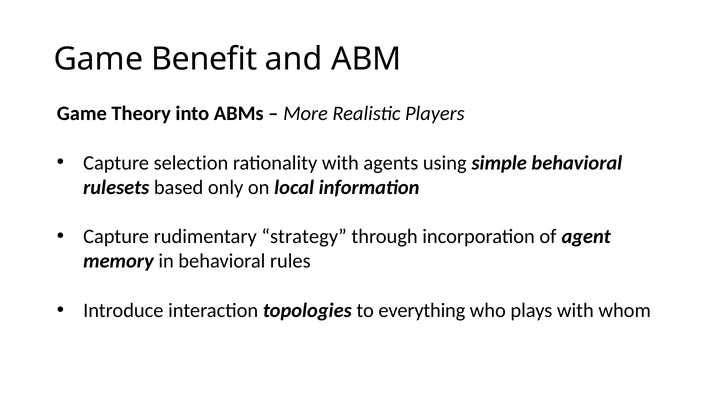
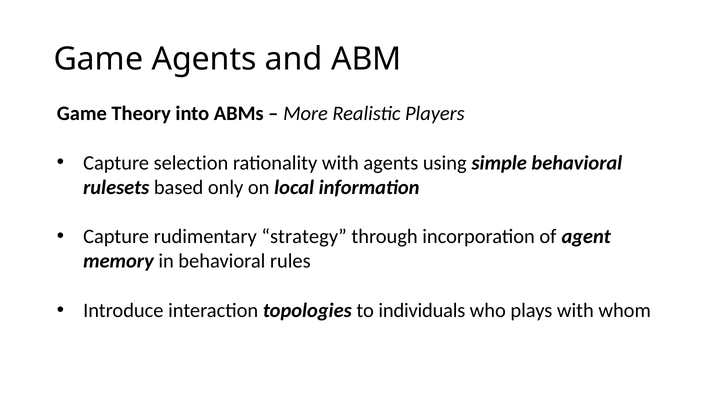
Game Benefit: Benefit -> Agents (204, 59)
everything: everything -> individuals (422, 310)
